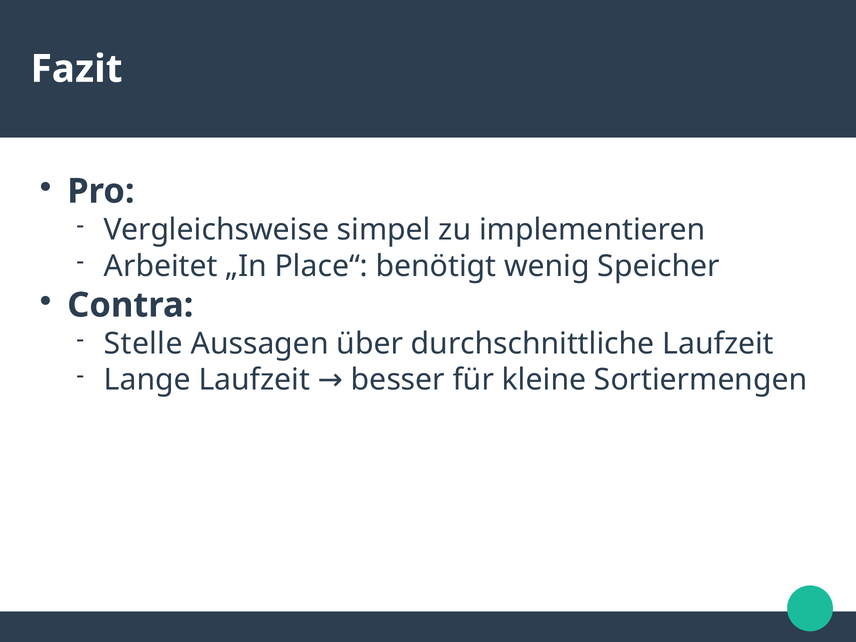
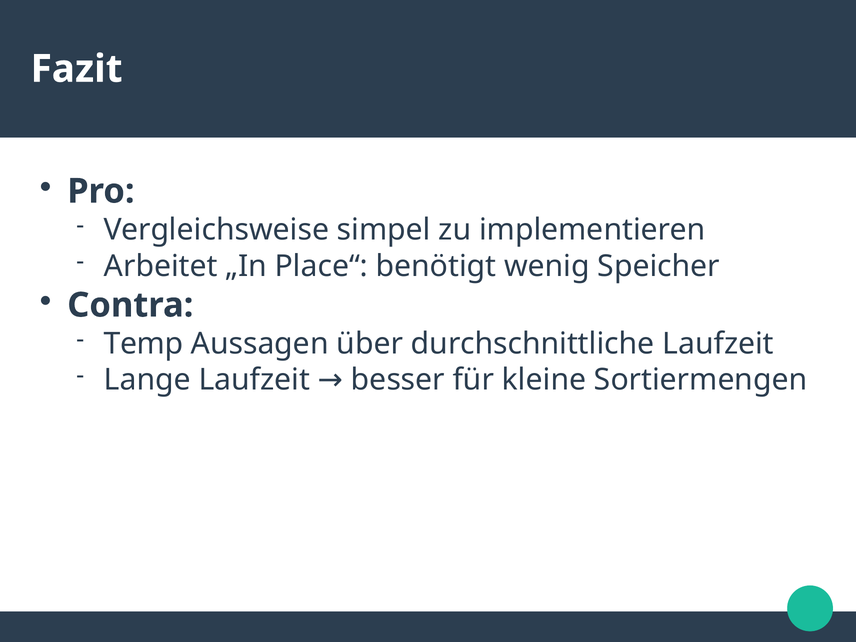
Stelle: Stelle -> Temp (144, 344)
